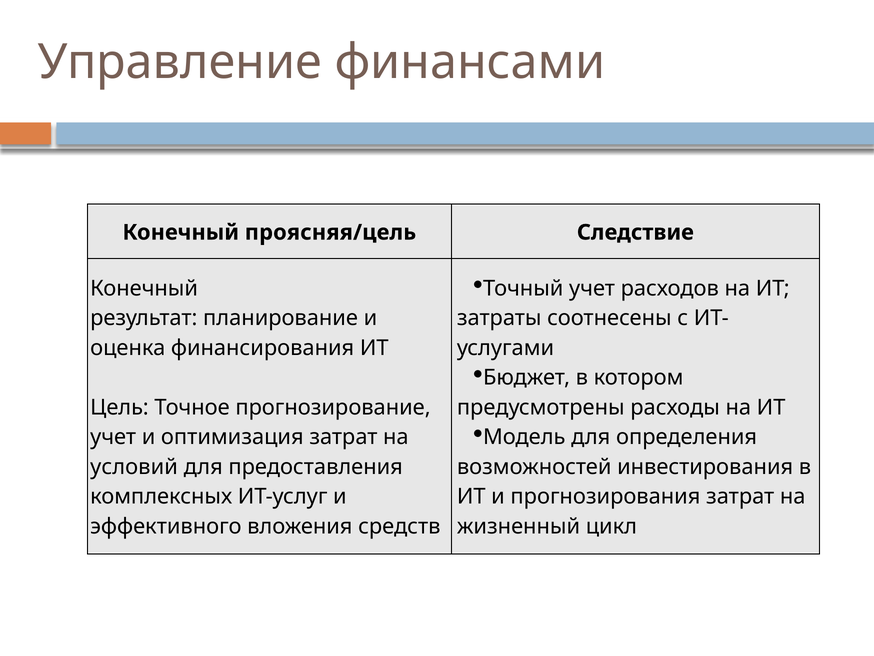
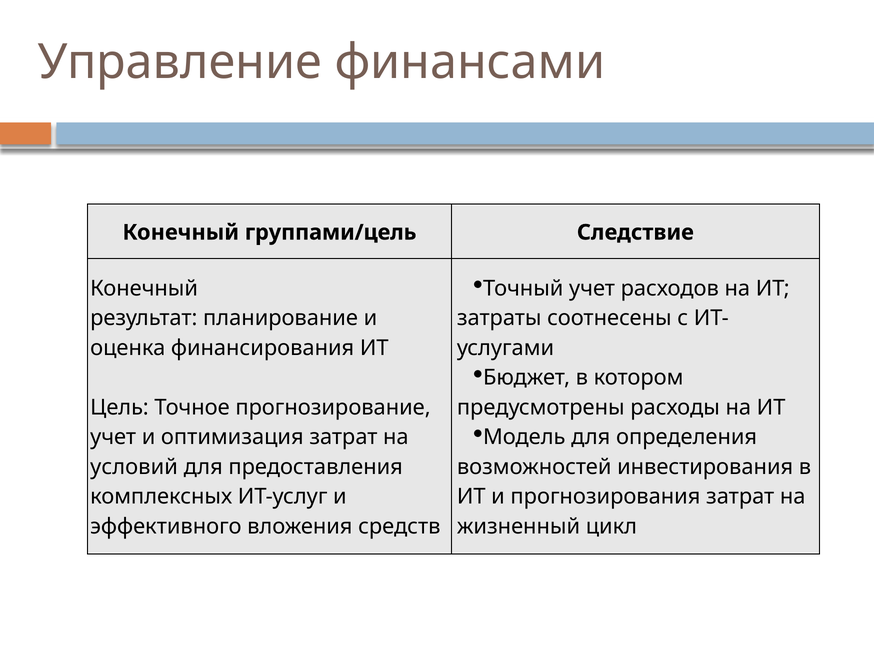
проясняя/цель: проясняя/цель -> группами/цель (331, 232)
